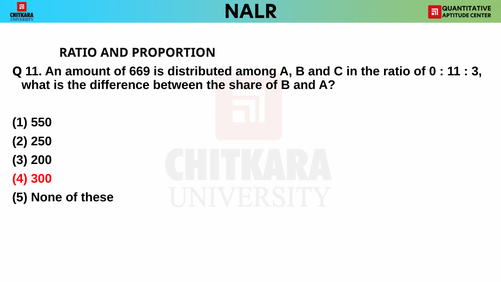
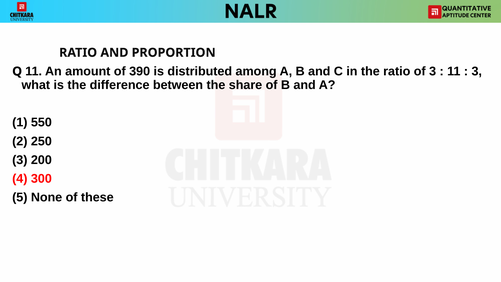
669: 669 -> 390 (140, 71)
of 0: 0 -> 3 (433, 71)
